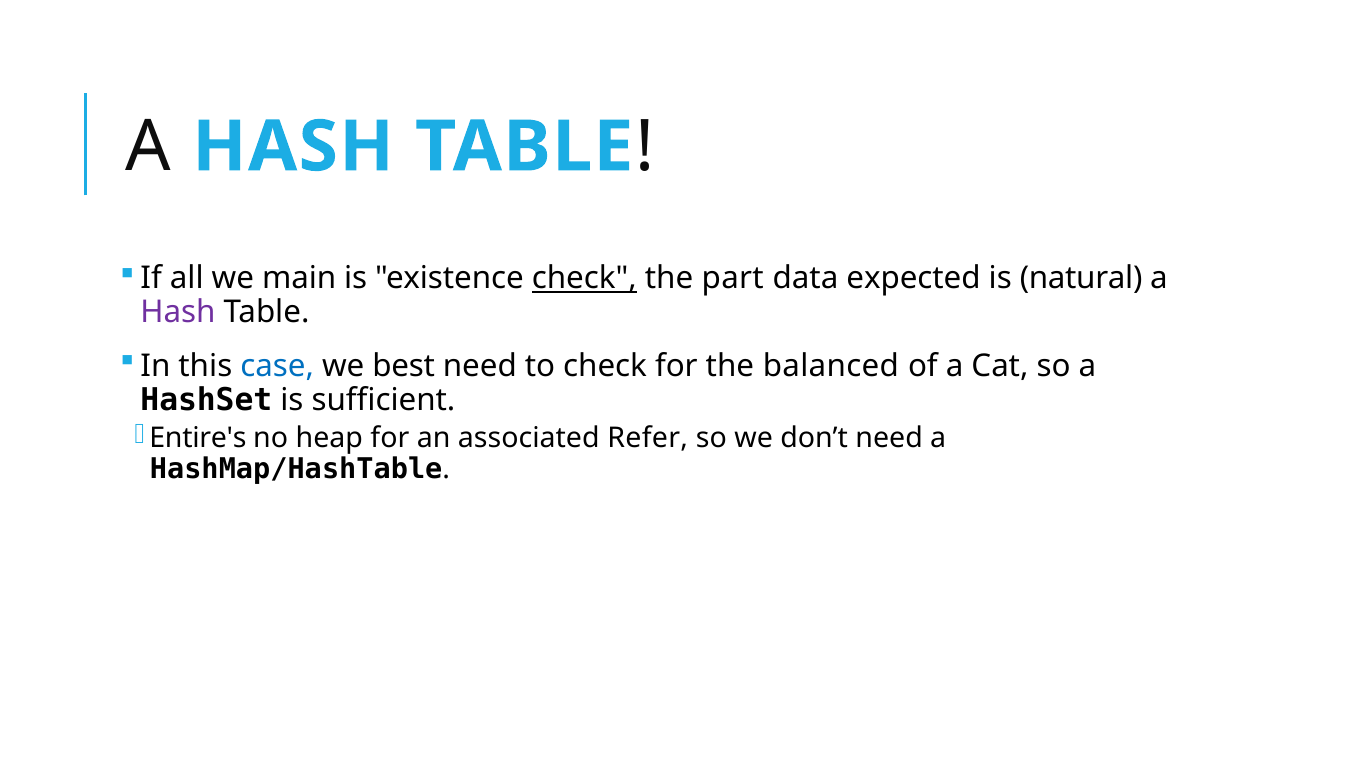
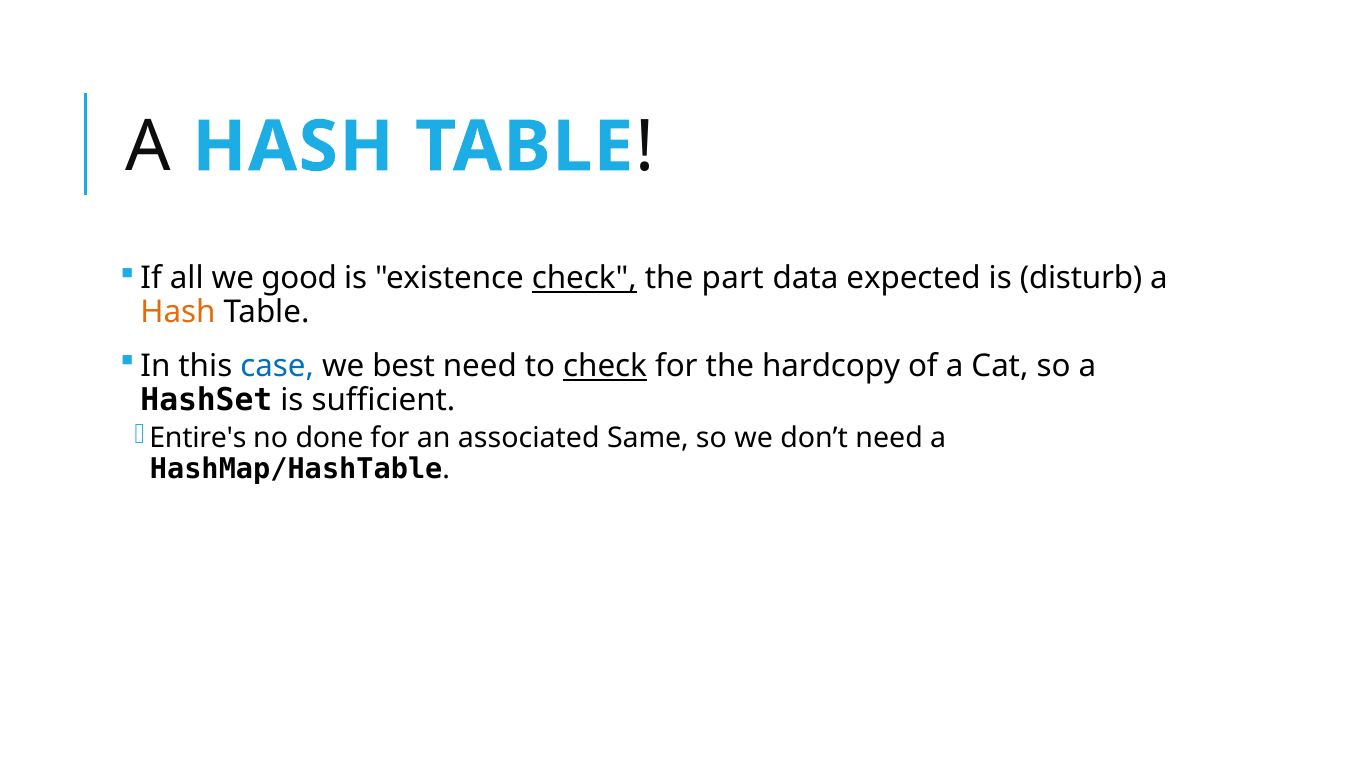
main: main -> good (299, 279)
natural: natural -> disturb (1081, 279)
Hash colour: purple -> orange (178, 312)
check underline: none -> present (605, 366)
balanced: balanced -> hardcopy (831, 366)
heap: heap -> done (330, 438)
Refer: Refer -> Same (648, 438)
